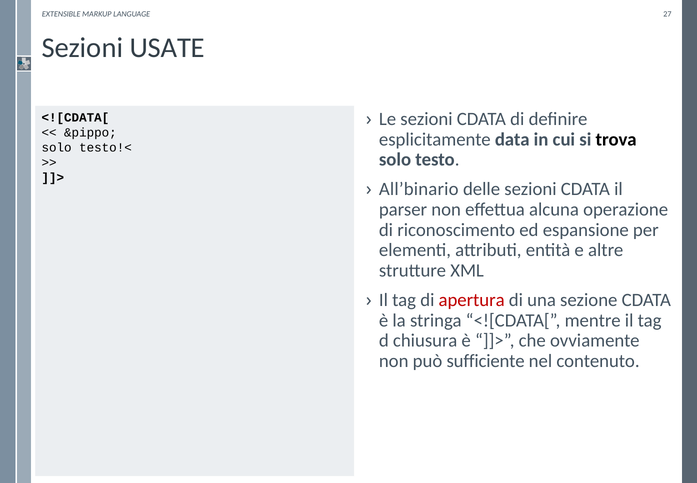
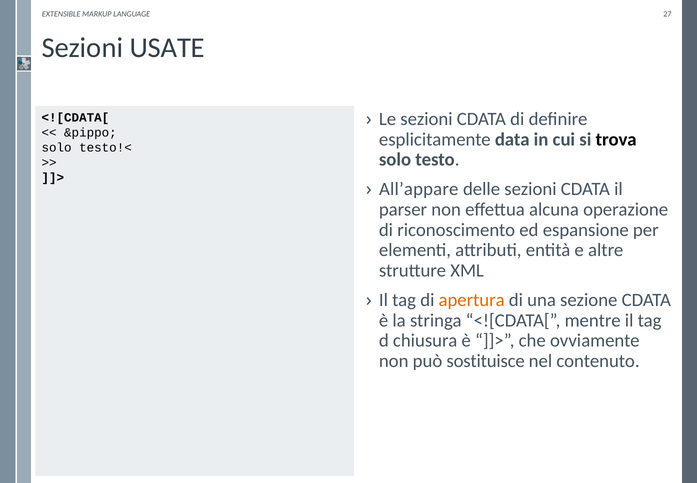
All’binario: All’binario -> All’appare (419, 189)
apertura colour: red -> orange (472, 300)
sufficiente: sufficiente -> sostituisce (486, 361)
